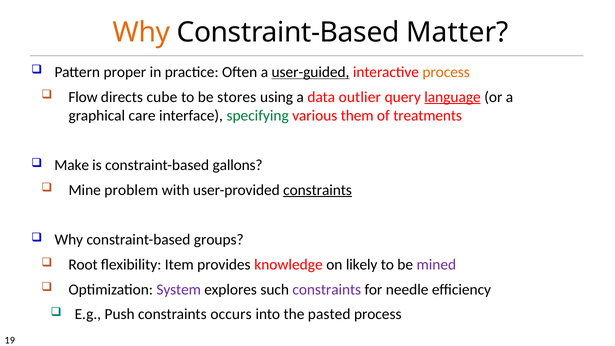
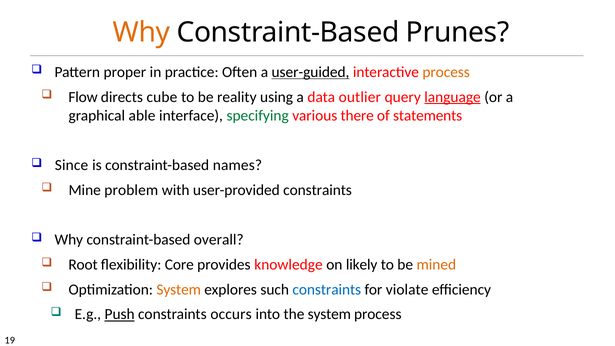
Matter: Matter -> Prunes (458, 33)
stores: stores -> reality (237, 97)
care: care -> able (142, 115)
them: them -> there (357, 115)
treatments: treatments -> statements (428, 115)
Make: Make -> Since (72, 165)
gallons: gallons -> names (237, 165)
constraints underline: present -> none (318, 190)
groups: groups -> overall (219, 240)
Item: Item -> Core (179, 265)
mined colour: purple -> orange (436, 265)
System colour: purple -> orange (179, 289)
constraints colour: purple -> blue (327, 289)
needle: needle -> violate (407, 289)
Push underline: none -> present (120, 314)
the pasted: pasted -> system (329, 314)
